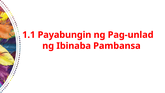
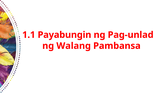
Ibinaba: Ibinaba -> Walang (74, 46)
